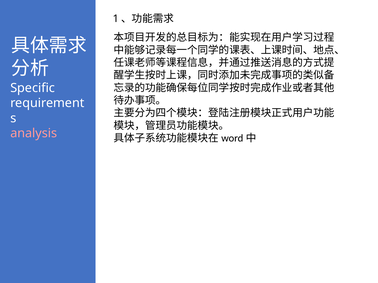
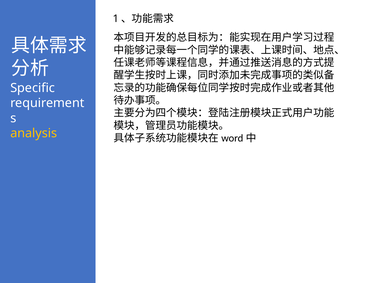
analysis colour: pink -> yellow (34, 133)
